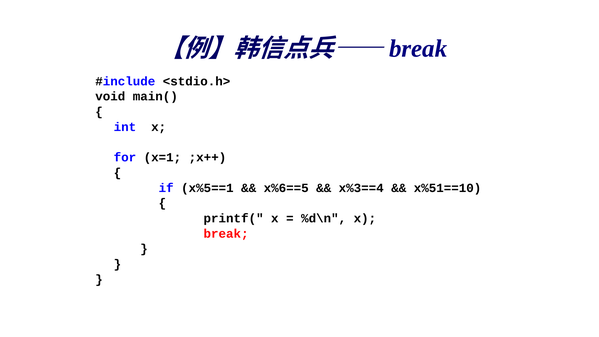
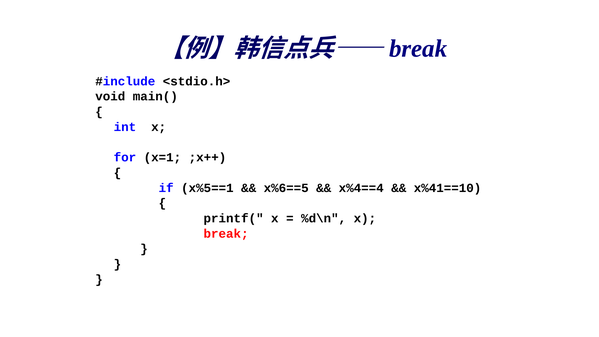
x%3==4: x%3==4 -> x%4==4 (361, 188)
x%51==10: x%51==10 -> x%41==10 (448, 188)
